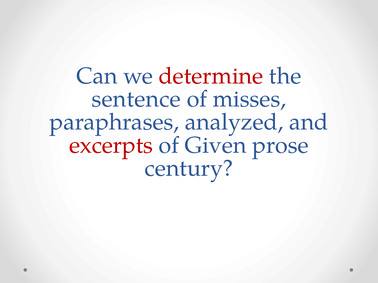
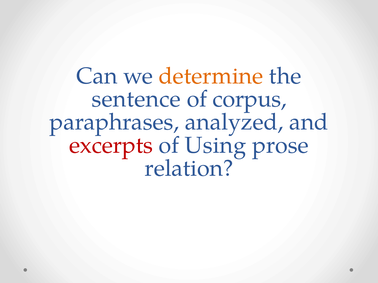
determine colour: red -> orange (211, 76)
misses: misses -> corpus (250, 99)
Given: Given -> Using (215, 145)
century: century -> relation (189, 169)
